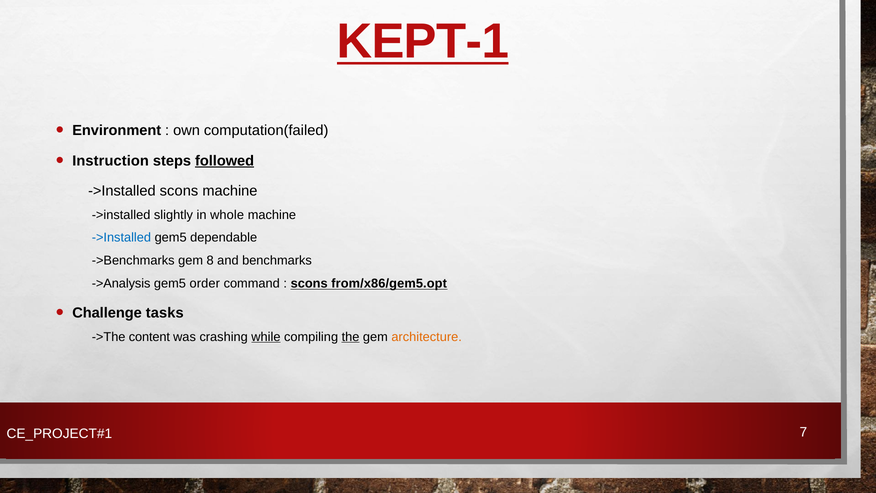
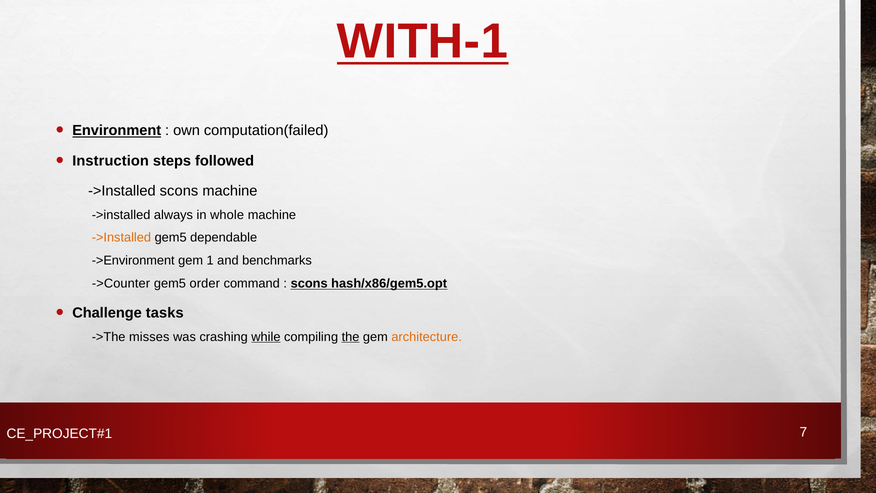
KEPT-1: KEPT-1 -> WITH-1 (422, 42)
Environment underline: none -> present (117, 131)
followed underline: present -> none (225, 161)
slightly: slightly -> always (173, 215)
->Installed colour: blue -> orange (121, 238)
->Benchmarks: ->Benchmarks -> ->Environment (133, 261)
8: 8 -> 1 (210, 261)
->Analysis: ->Analysis -> ->Counter (121, 284)
from/x86/gem5.opt: from/x86/gem5.opt -> hash/x86/gem5.opt (389, 284)
content: content -> misses (149, 337)
